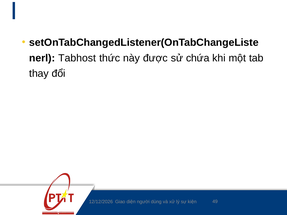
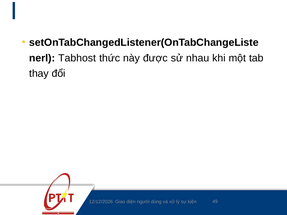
chứa: chứa -> nhau (198, 58)
